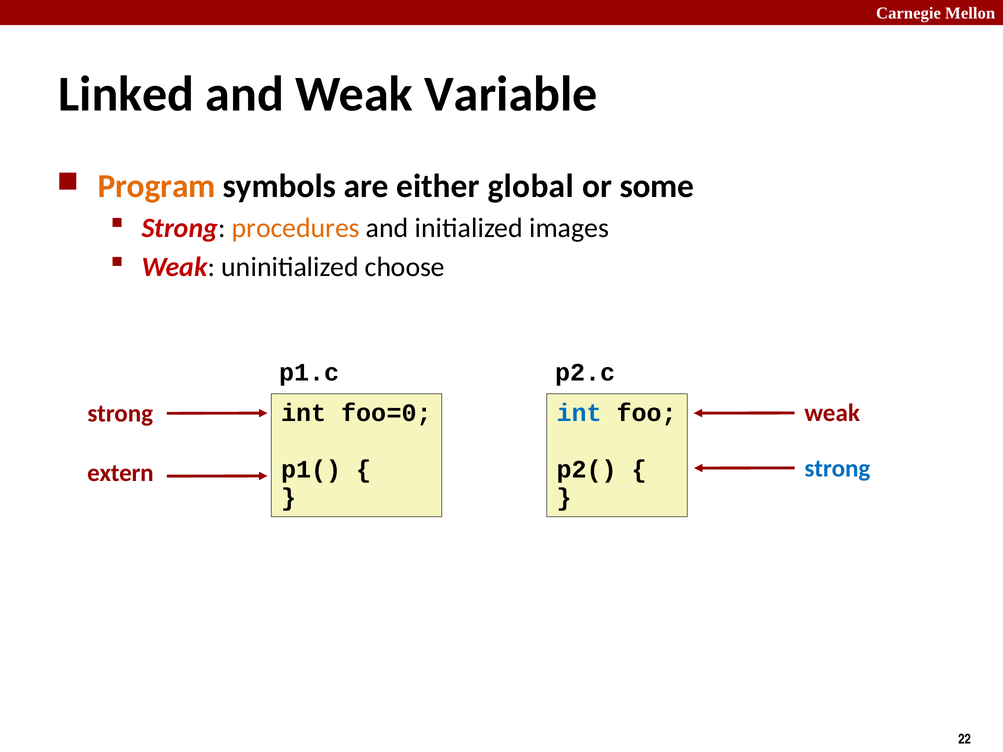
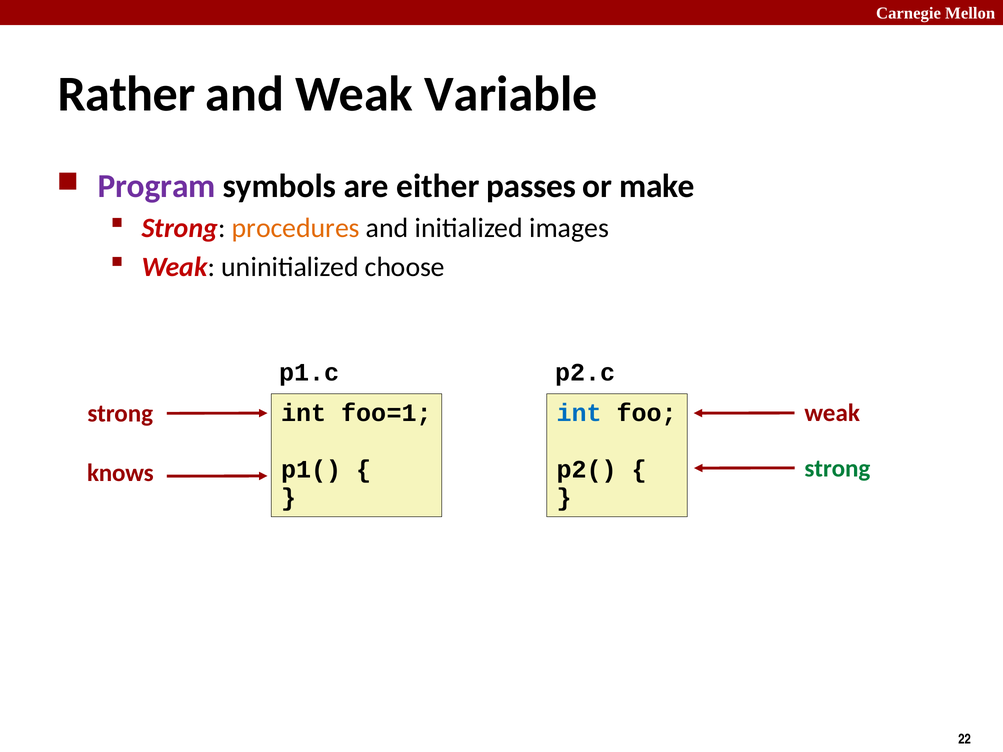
Linked: Linked -> Rather (126, 94)
Program colour: orange -> purple (157, 186)
global: global -> passes (531, 186)
some: some -> make (657, 186)
foo=0: foo=0 -> foo=1 (387, 413)
strong colour: blue -> green (837, 469)
extern: extern -> knows (120, 473)
